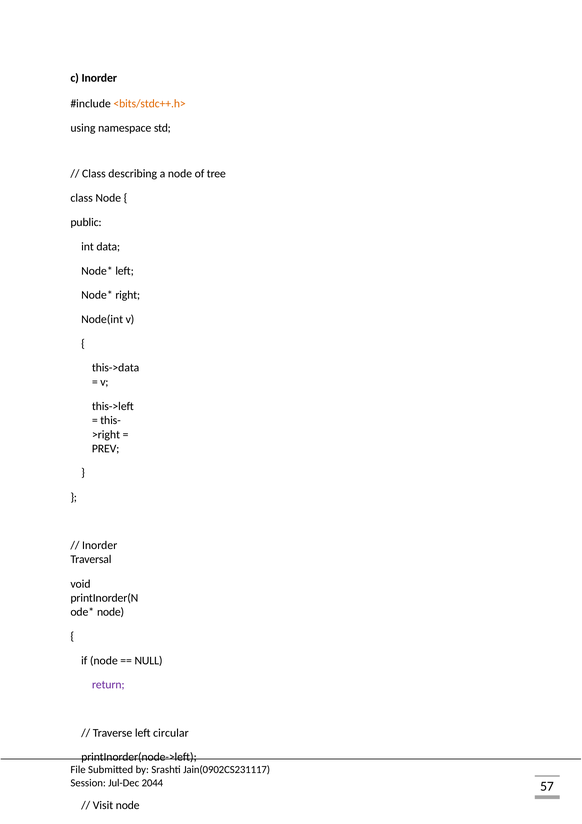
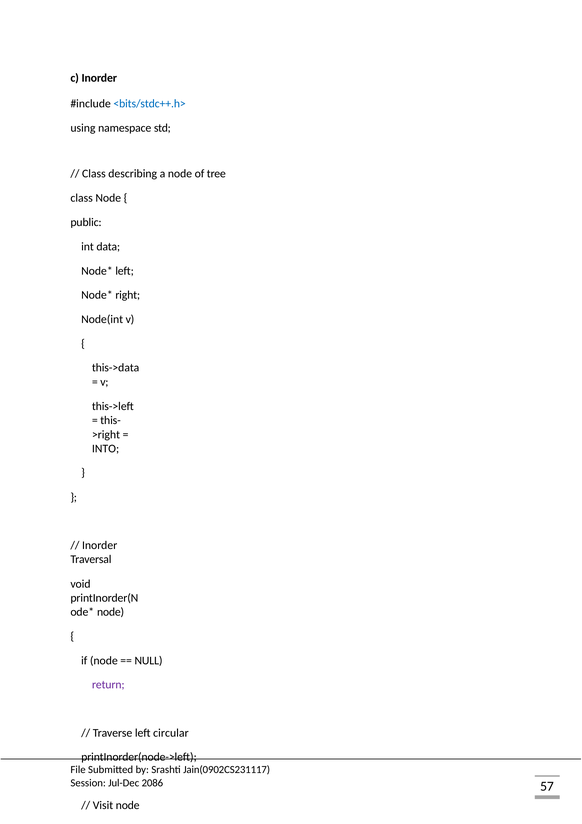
<bits/stdc++.h> colour: orange -> blue (150, 104)
PREV: PREV -> INTO (106, 448)
2044: 2044 -> 2086 (152, 783)
